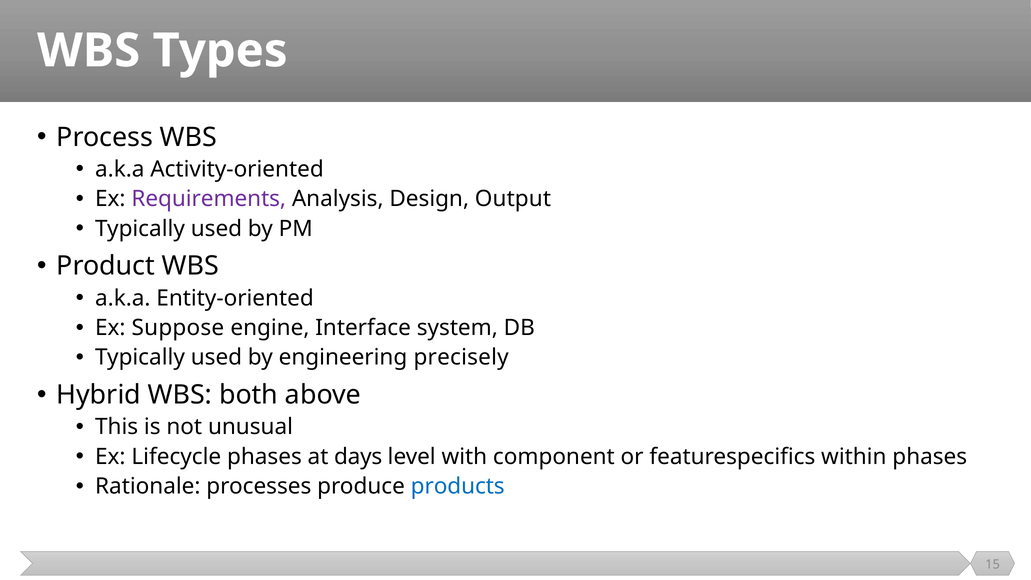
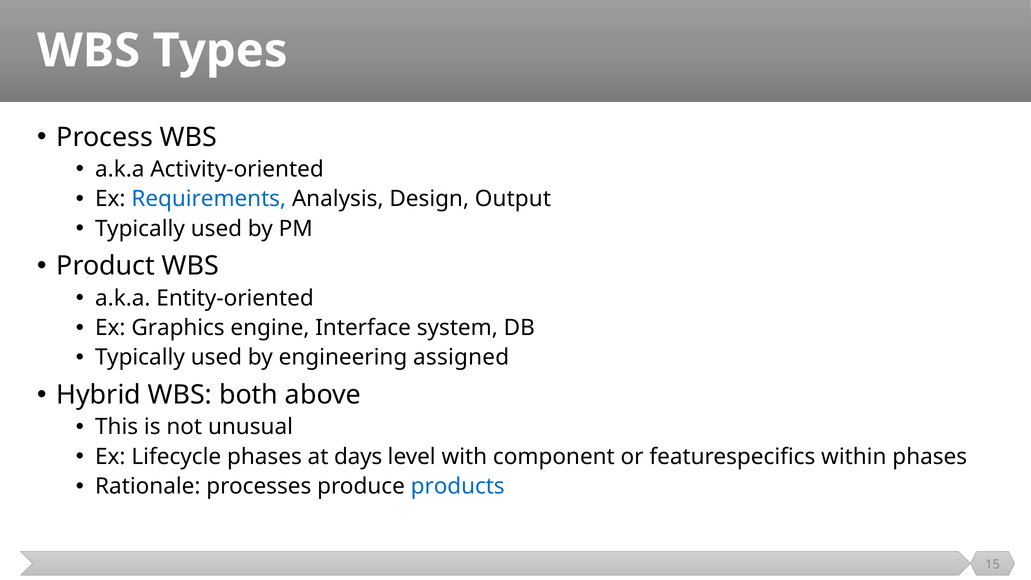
Requirements colour: purple -> blue (209, 199)
Suppose: Suppose -> Graphics (178, 328)
precisely: precisely -> assigned (461, 358)
